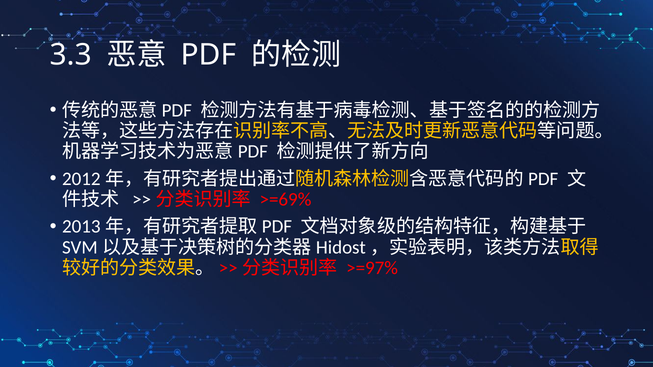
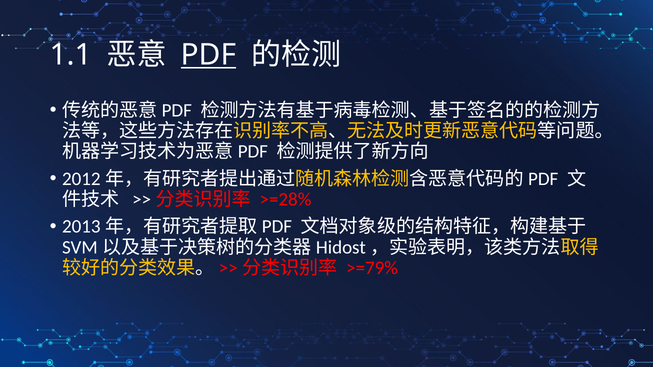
3.3: 3.3 -> 1.1 (71, 55)
PDF underline: none -> present (208, 55)
>=69%: >=69% -> >=28% (285, 200)
>=97%: >=97% -> >=79% (372, 268)
